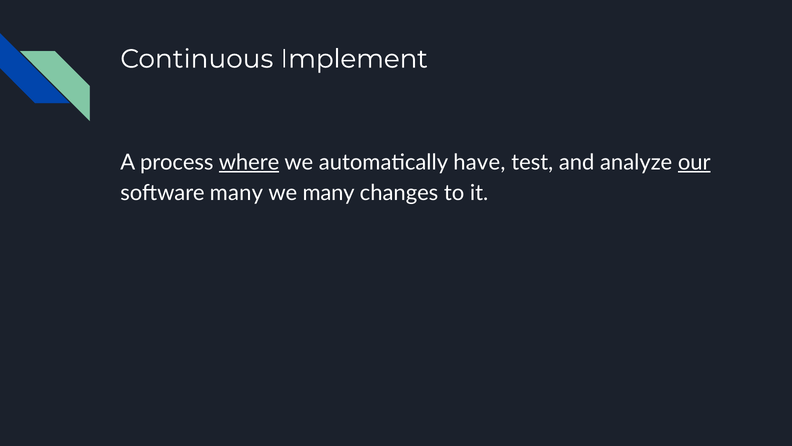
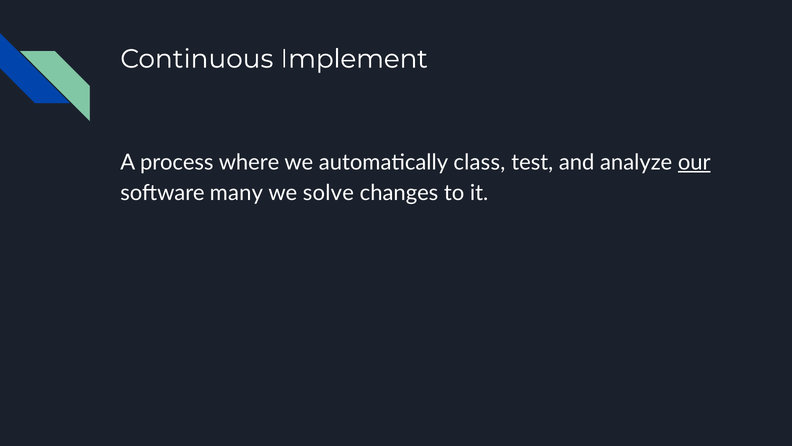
where underline: present -> none (249, 162)
have: have -> class (479, 162)
we many: many -> solve (328, 193)
